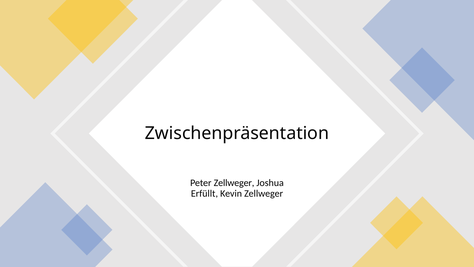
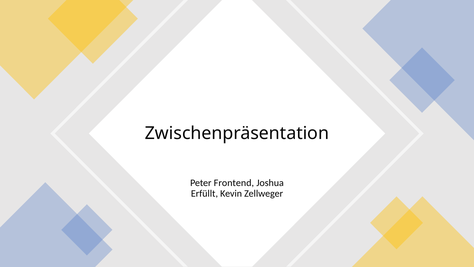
Peter Zellweger: Zellweger -> Frontend (234, 183)
